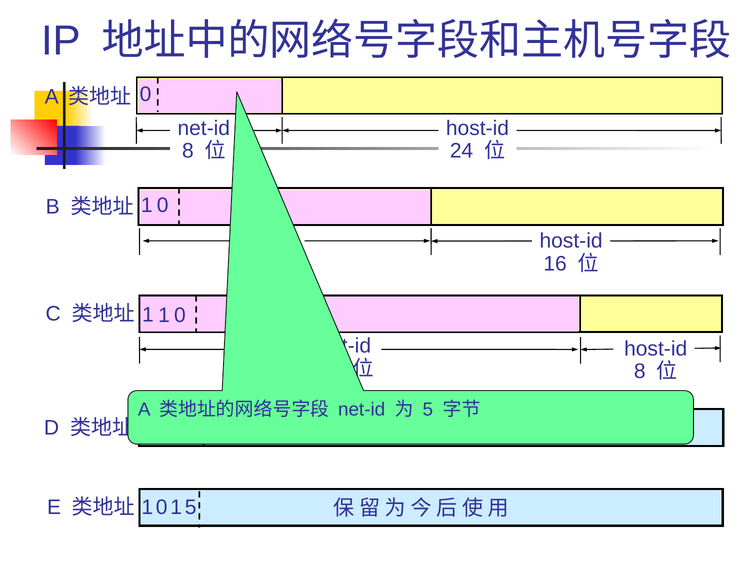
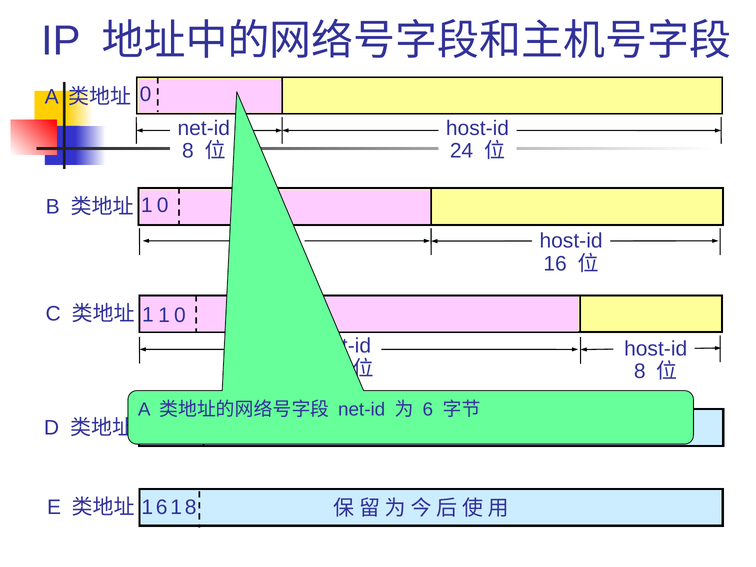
5: 5 -> 6 (428, 410)
0: 0 -> 6 (162, 507)
1 5: 5 -> 8 (191, 507)
